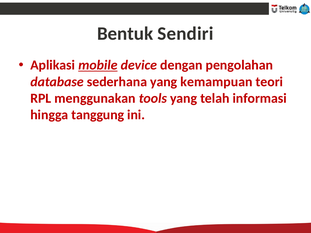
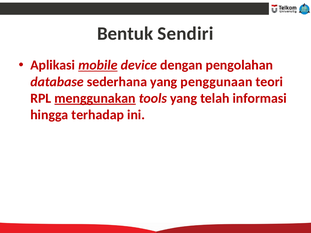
kemampuan: kemampuan -> penggunaan (216, 82)
menggunakan underline: none -> present (95, 98)
tanggung: tanggung -> terhadap (98, 115)
